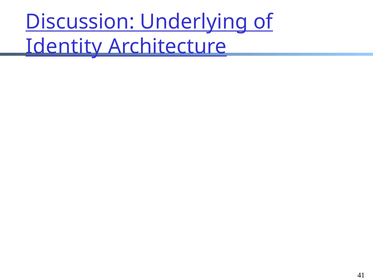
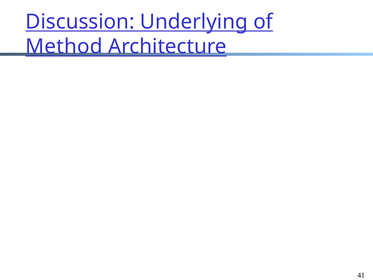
Identity: Identity -> Method (64, 47)
